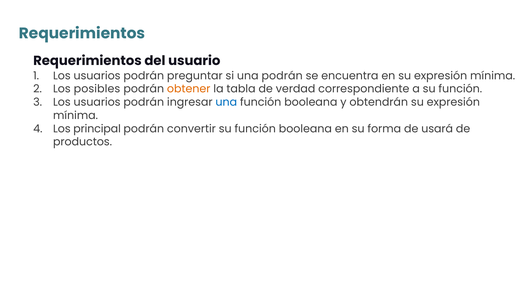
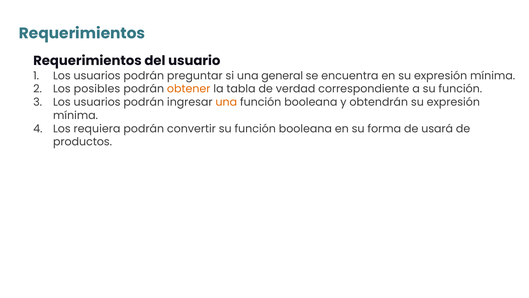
una podrán: podrán -> general (282, 76)
una colour: blue -> orange (226, 102)
principal: principal -> requiera (97, 129)
